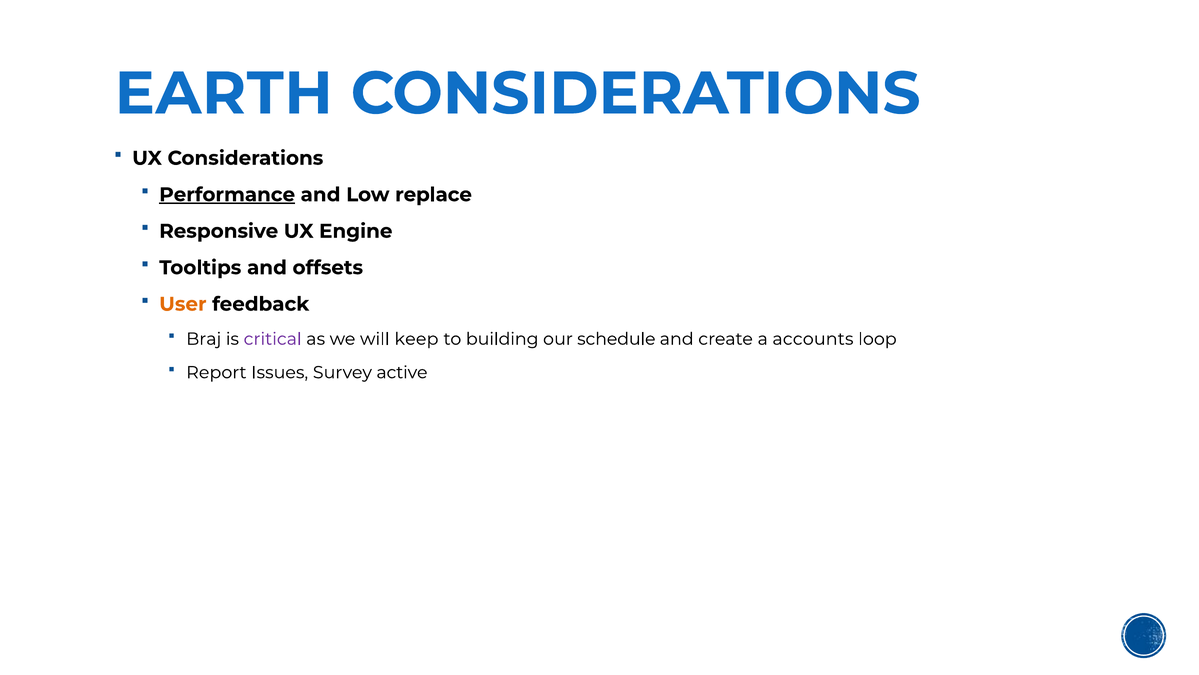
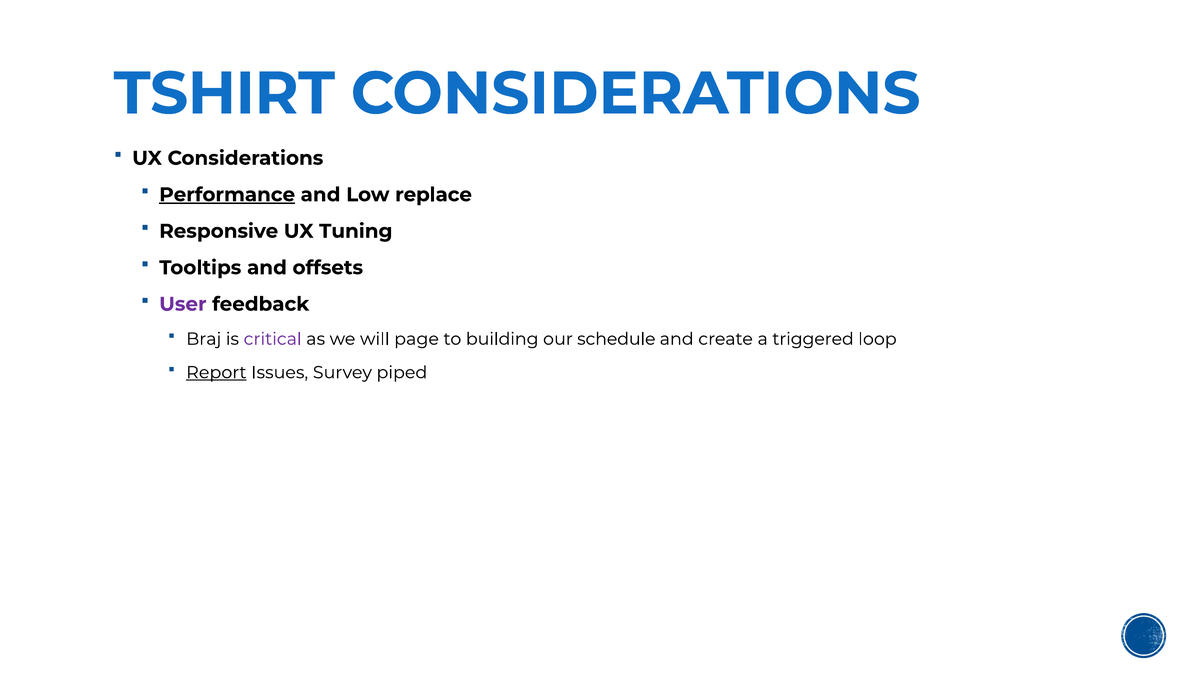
EARTH: EARTH -> TSHIRT (224, 94)
Engine: Engine -> Tuning (356, 231)
User colour: orange -> purple (183, 304)
keep: keep -> page (417, 339)
accounts: accounts -> triggered (813, 339)
Report underline: none -> present (216, 372)
active: active -> piped (402, 372)
